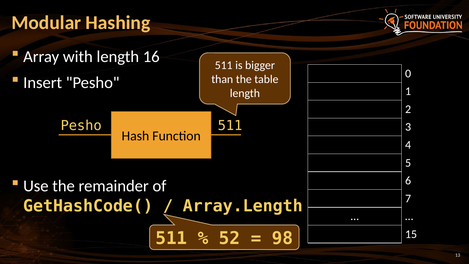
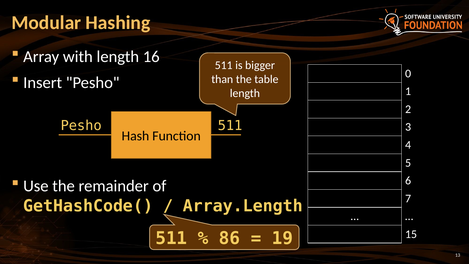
52: 52 -> 86 (230, 238)
98: 98 -> 19 (282, 238)
